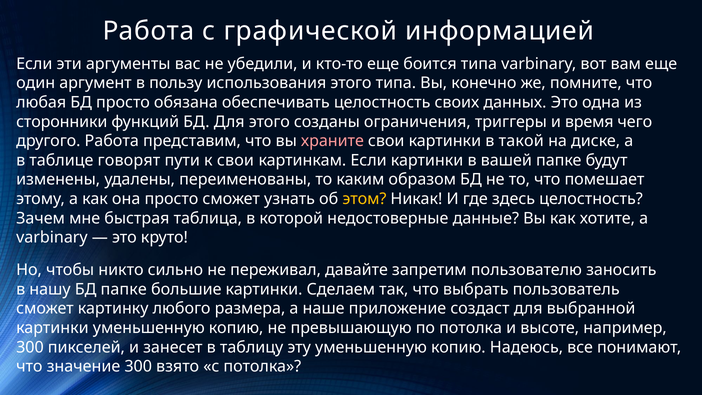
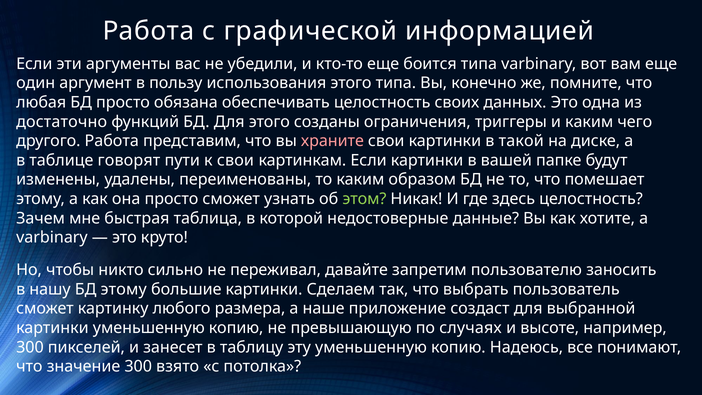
сторонники: сторонники -> достаточно (62, 122)
и время: время -> каким (589, 122)
этом colour: yellow -> light green (364, 199)
БД папке: папке -> этому (124, 289)
по потолка: потолка -> случаях (470, 328)
